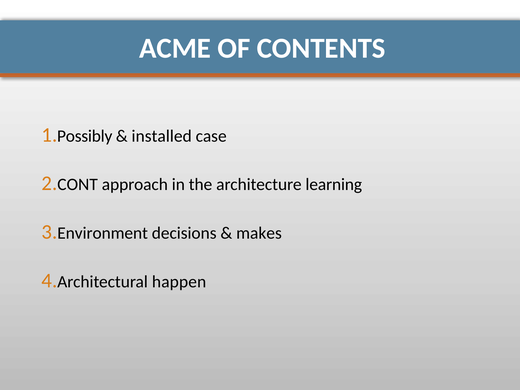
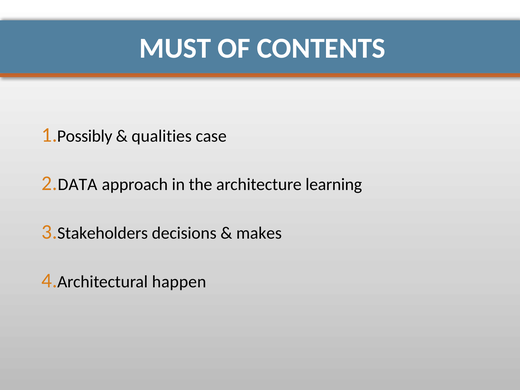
ACME: ACME -> MUST (175, 48)
installed: installed -> qualities (162, 136)
CONT: CONT -> DATA (78, 185)
Environment: Environment -> Stakeholders (103, 233)
